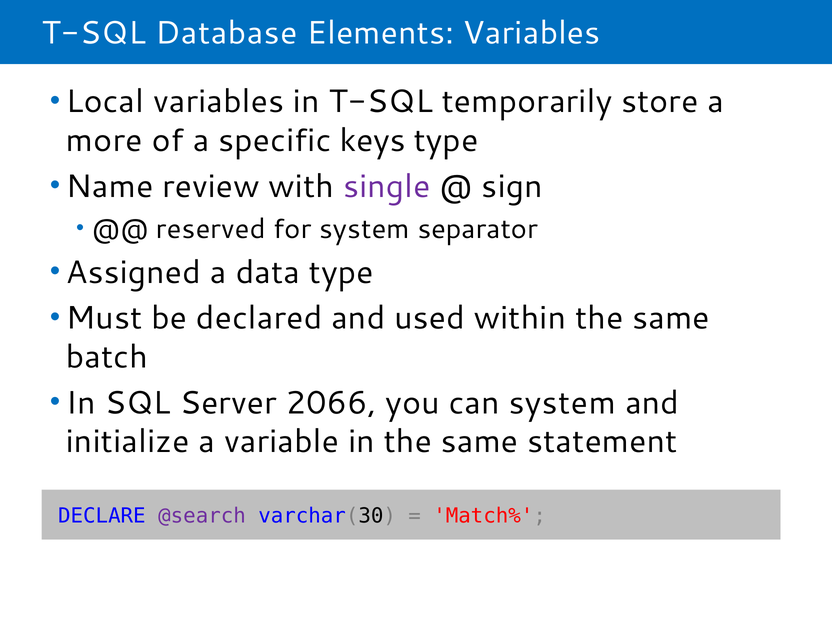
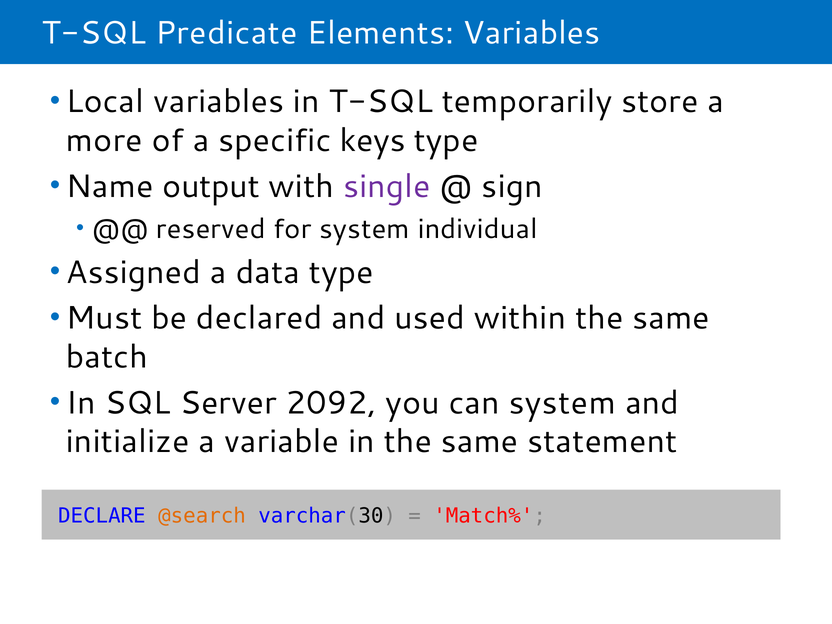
Database: Database -> Predicate (226, 33)
review: review -> output (211, 186)
separator: separator -> individual (478, 229)
2066: 2066 -> 2092 (331, 403)
@search colour: purple -> orange (202, 516)
